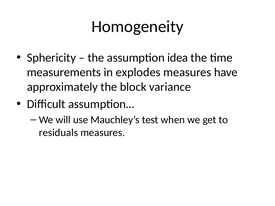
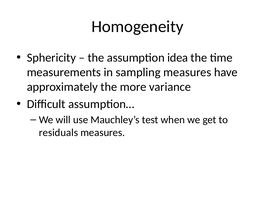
explodes: explodes -> sampling (138, 72)
block: block -> more (133, 87)
